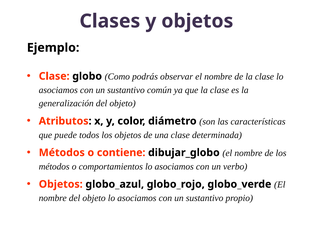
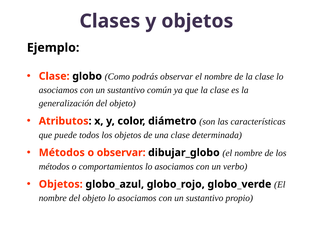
o contiene: contiene -> observar (121, 153)
